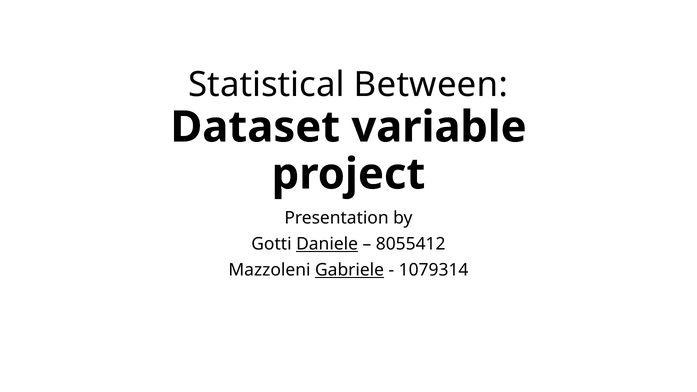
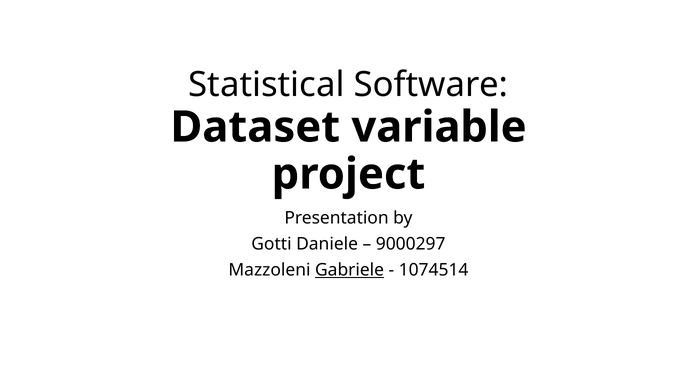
Between: Between -> Software (431, 85)
Daniele underline: present -> none (327, 244)
8055412: 8055412 -> 9000297 (411, 244)
1079314: 1079314 -> 1074514 (434, 270)
